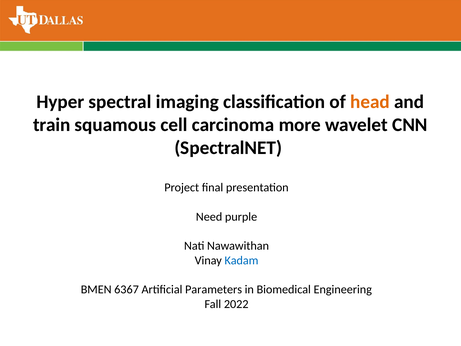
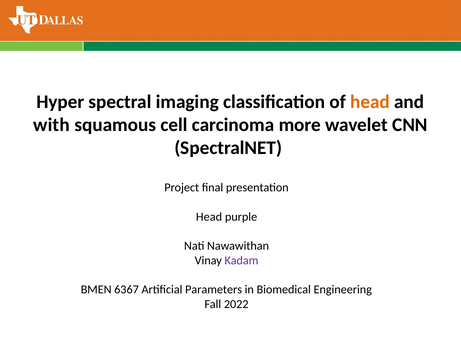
train: train -> with (52, 125)
Need: Need -> Head (209, 217)
Kadam colour: blue -> purple (241, 260)
